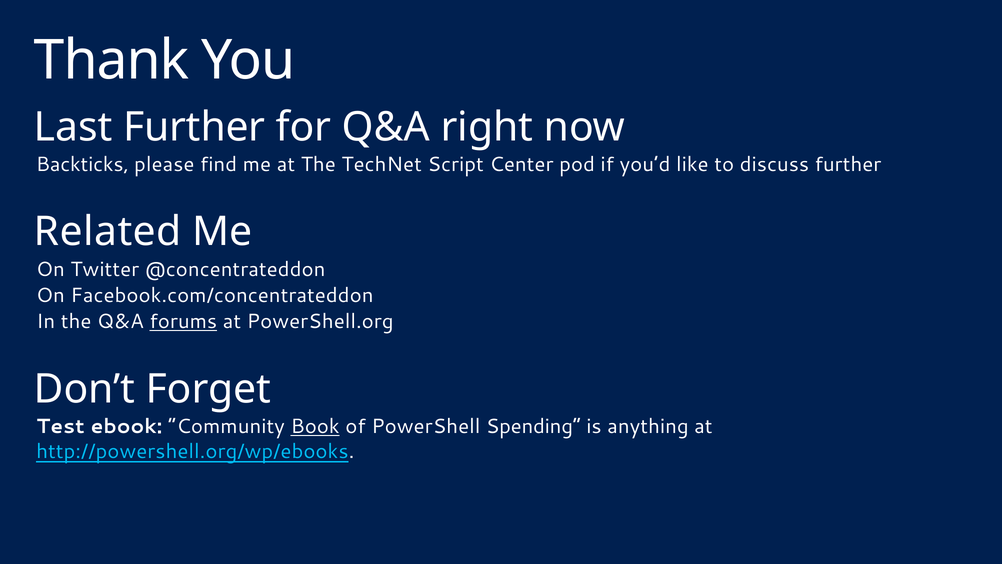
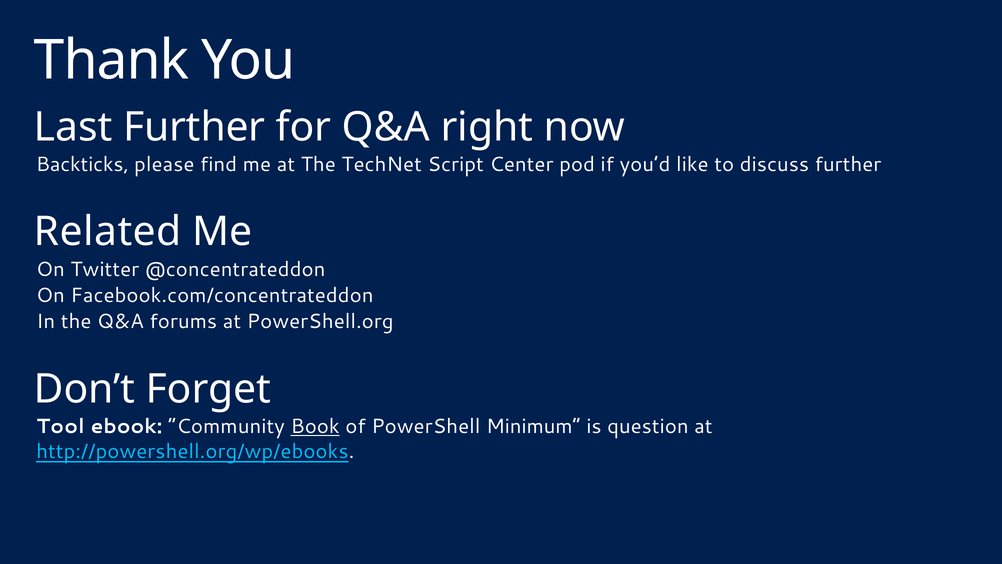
forums underline: present -> none (183, 321)
Test: Test -> Tool (61, 426)
Spending: Spending -> Minimum (533, 426)
anything: anything -> question (648, 426)
